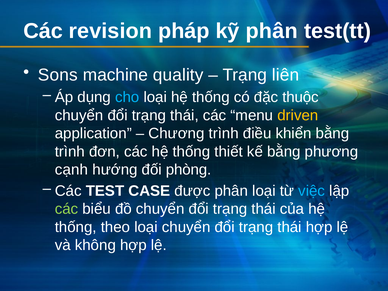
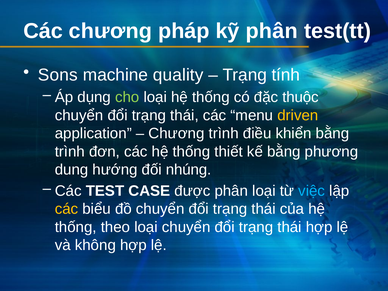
Các revision: revision -> chương (110, 31)
liên: liên -> tính (286, 75)
cho colour: light blue -> light green (127, 97)
cạnh: cạnh -> dung (72, 170)
phòng: phòng -> nhúng (189, 170)
các colour: light green -> yellow (67, 209)
